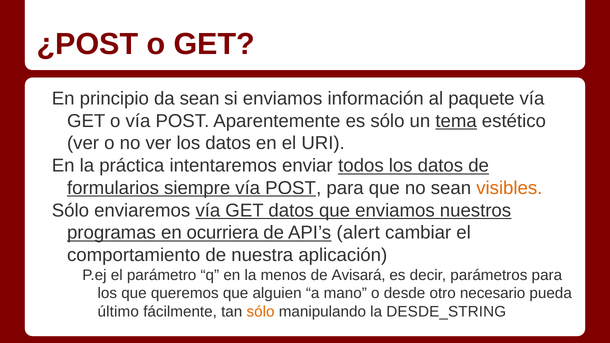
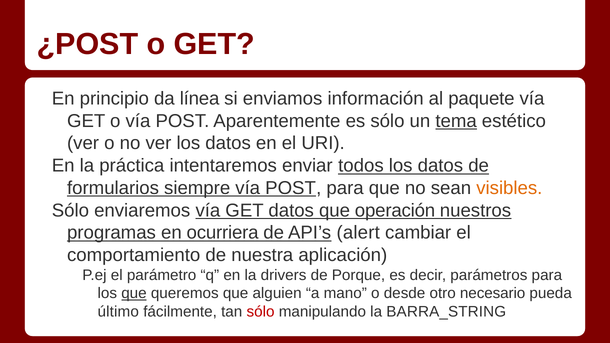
da sean: sean -> línea (200, 99)
que enviamos: enviamos -> operación (395, 210)
menos: menos -> drivers (284, 275)
Avisará: Avisará -> Porque (359, 275)
que underline: none -> present (134, 294)
sólo colour: orange -> red (261, 312)
DESDE_STRING: DESDE_STRING -> BARRA_STRING (446, 312)
